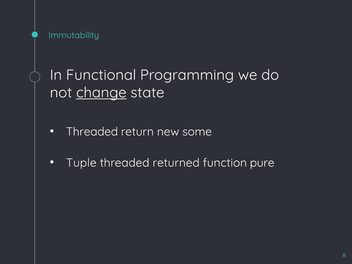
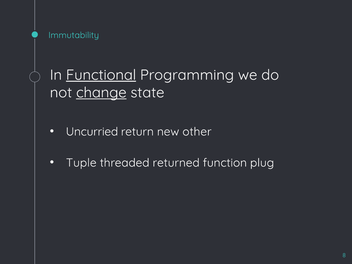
Functional underline: none -> present (101, 75)
Threaded: Threaded -> Uncurried (92, 132)
some: some -> other (197, 132)
pure: pure -> plug (262, 163)
